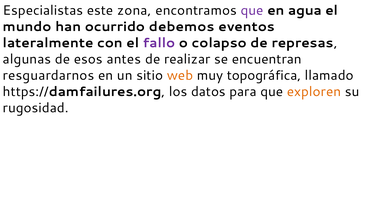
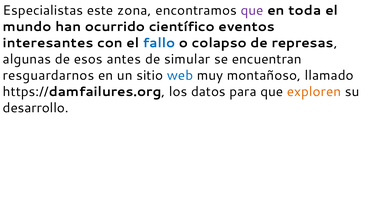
agua: agua -> toda (305, 10)
debemos: debemos -> científico (182, 27)
lateralmente: lateralmente -> interesantes (48, 43)
fallo colour: purple -> blue (159, 43)
realizar: realizar -> simular (187, 59)
web colour: orange -> blue (180, 76)
topográfica: topográfica -> montañoso (264, 76)
rugosidad: rugosidad -> desarrollo (36, 108)
